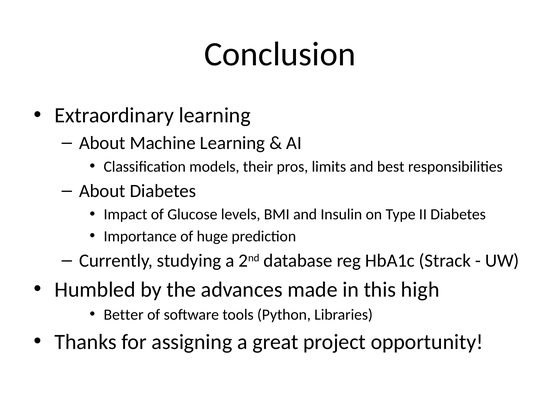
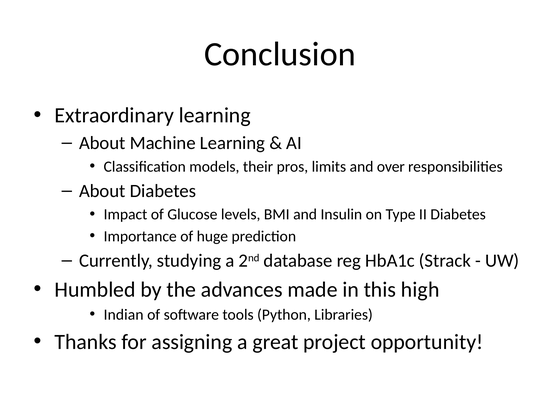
best: best -> over (391, 167)
Better: Better -> Indian (124, 315)
